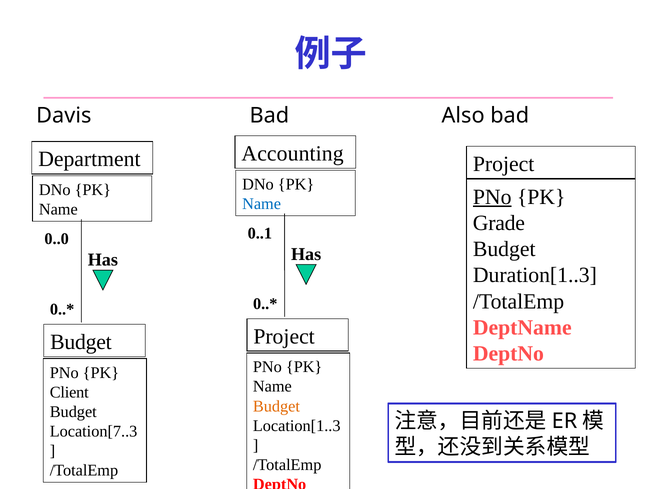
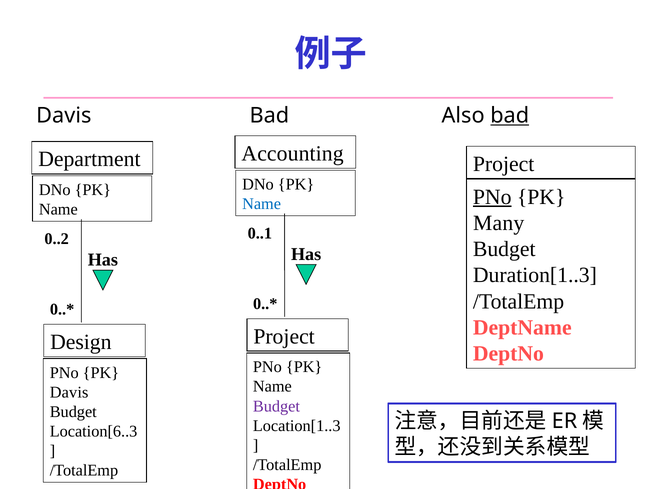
bad underline: none -> present (510, 115)
Grade: Grade -> Many (499, 223)
0..0: 0..0 -> 0..2 (57, 238)
Budget: Budget -> Design (81, 342)
Client: Client -> Davis (69, 392)
Budget colour: orange -> purple (276, 406)
Location[7..3: Location[7..3 -> Location[6..3 (94, 431)
